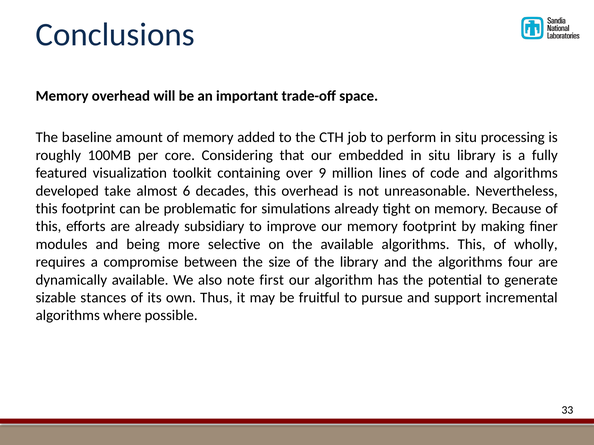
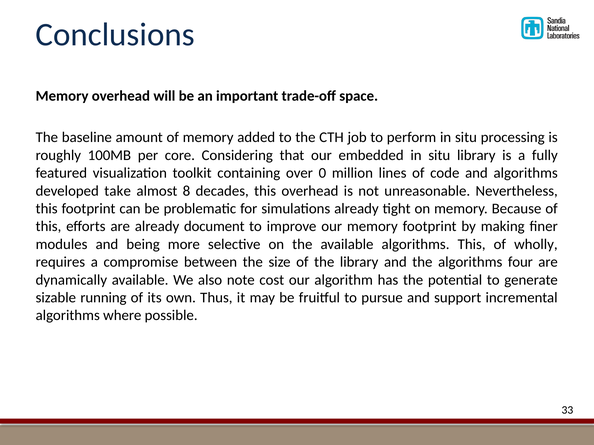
9: 9 -> 0 (322, 173)
6: 6 -> 8 (187, 191)
subsidiary: subsidiary -> document (214, 227)
first: first -> cost (272, 280)
stances: stances -> running (103, 298)
